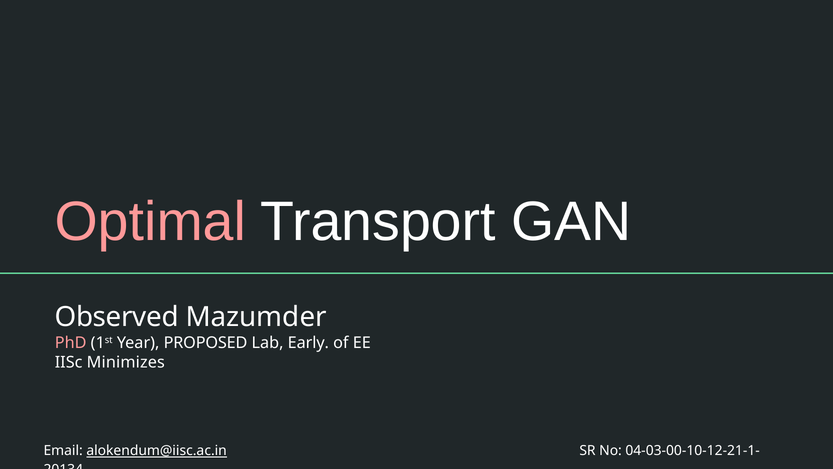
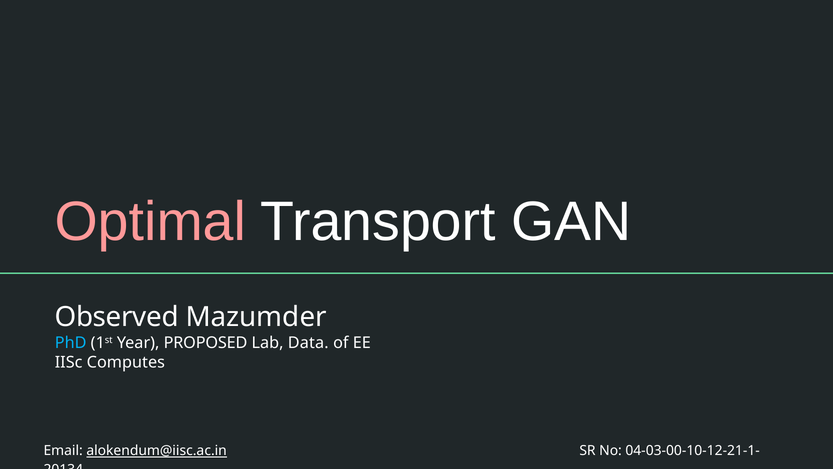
PhD colour: pink -> light blue (71, 342)
Early: Early -> Data (308, 342)
Minimizes: Minimizes -> Computes (126, 362)
